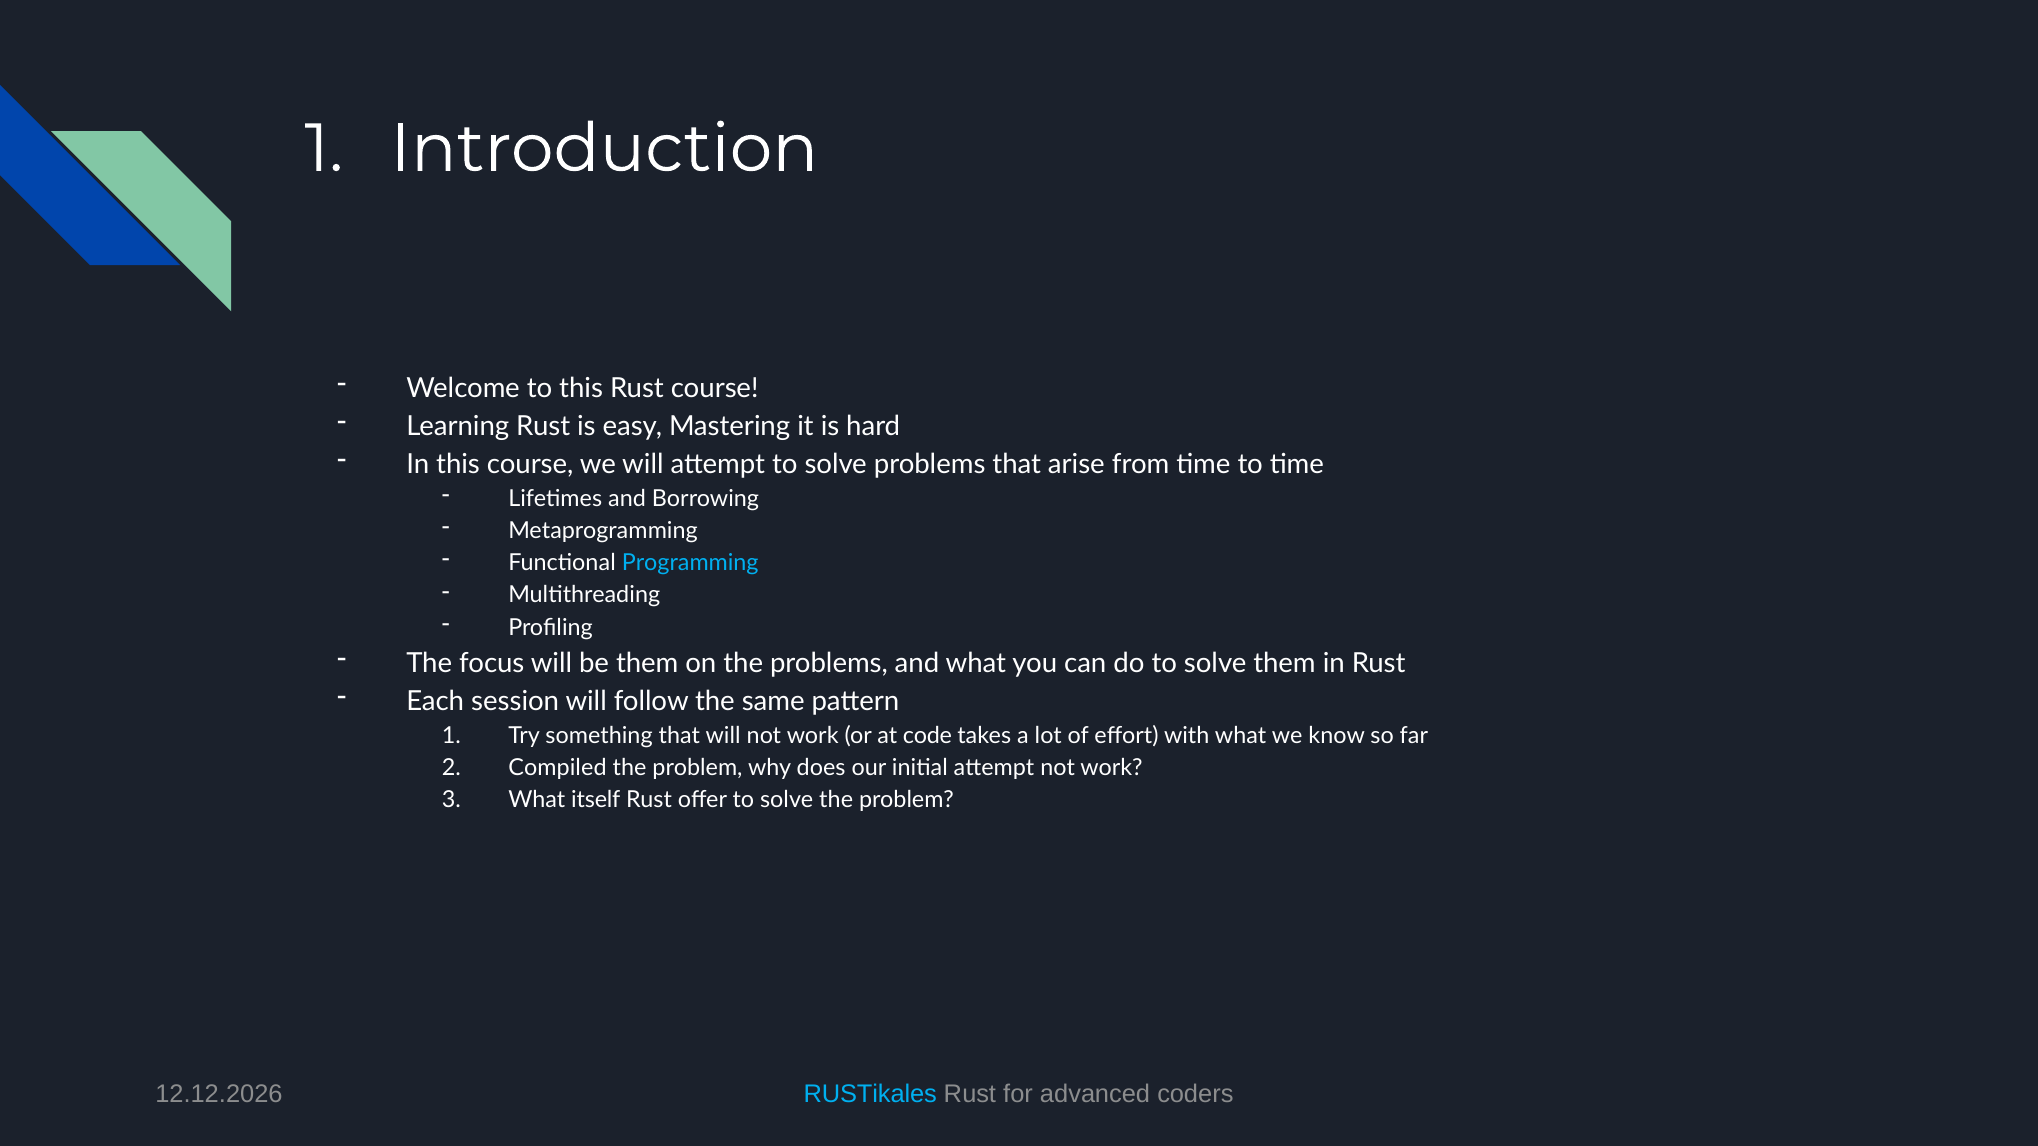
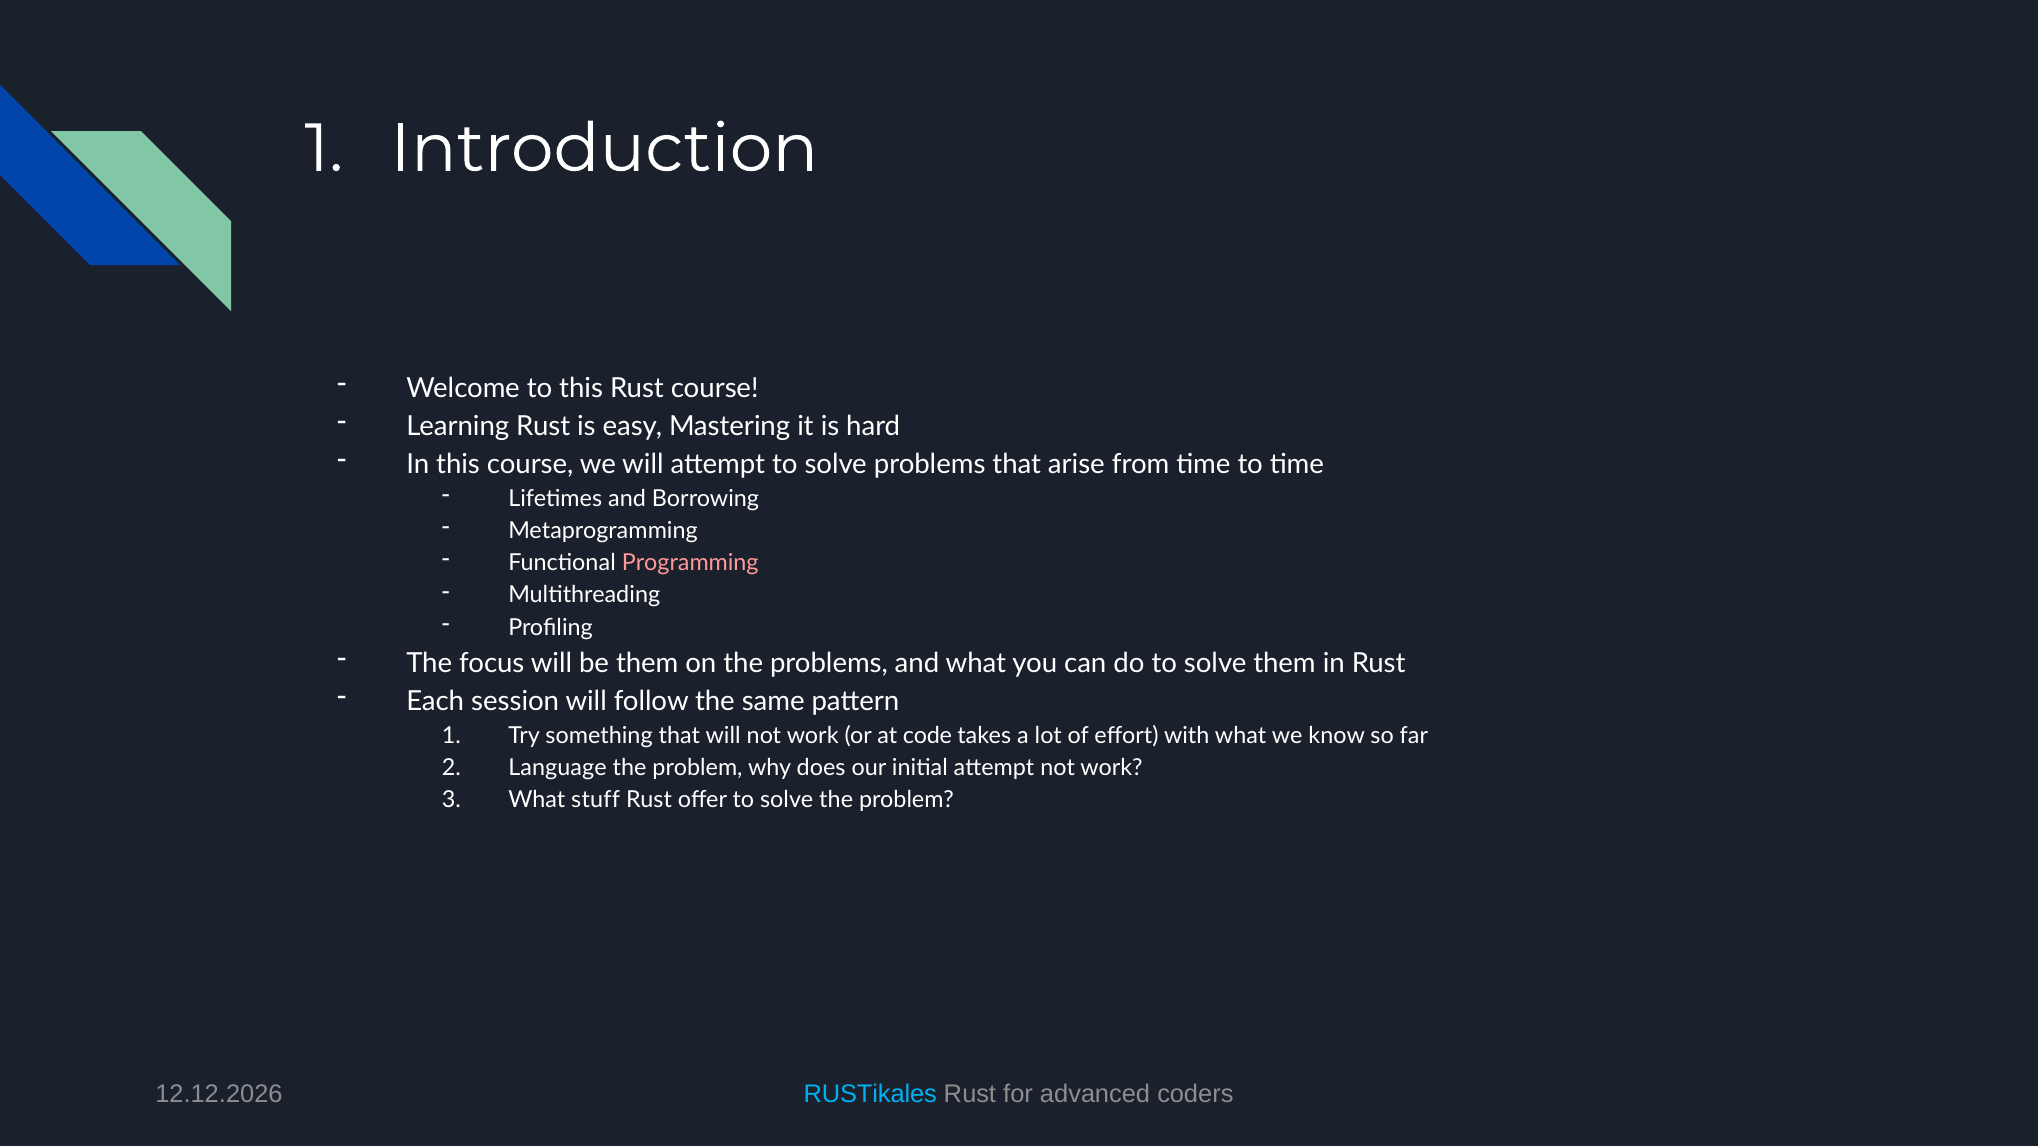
Programming colour: light blue -> pink (690, 563)
Compiled: Compiled -> Language (557, 768)
itself: itself -> stuff (596, 800)
